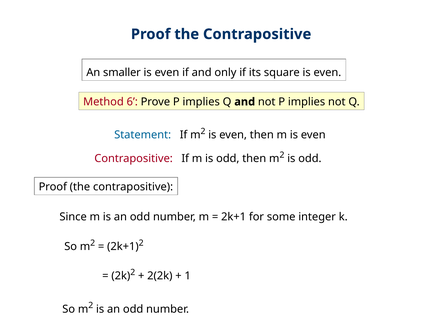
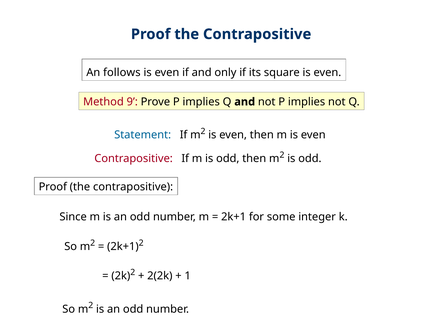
smaller: smaller -> follows (122, 73)
6: 6 -> 9 (132, 102)
